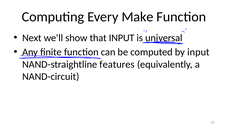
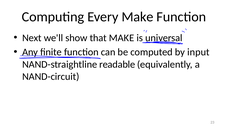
that INPUT: INPUT -> MAKE (122, 38)
features: features -> readable (117, 64)
